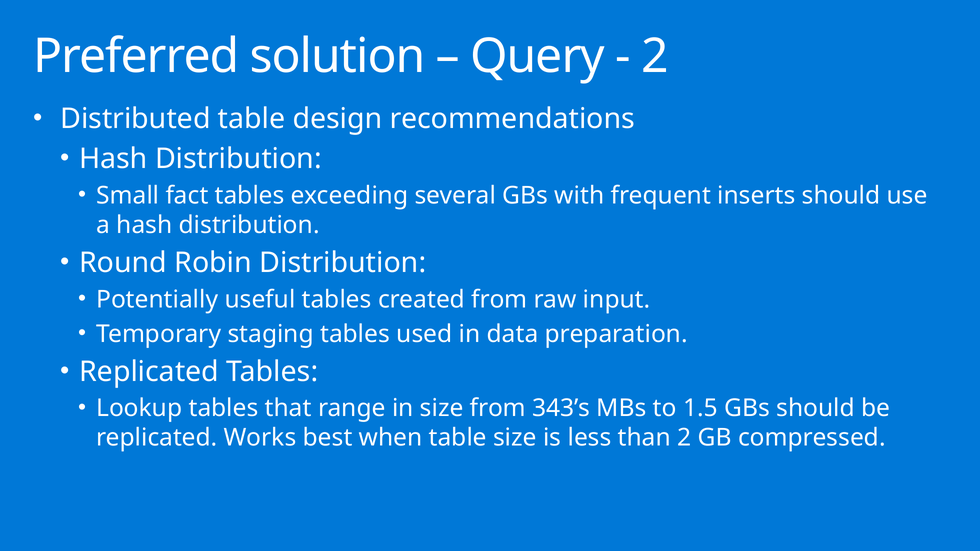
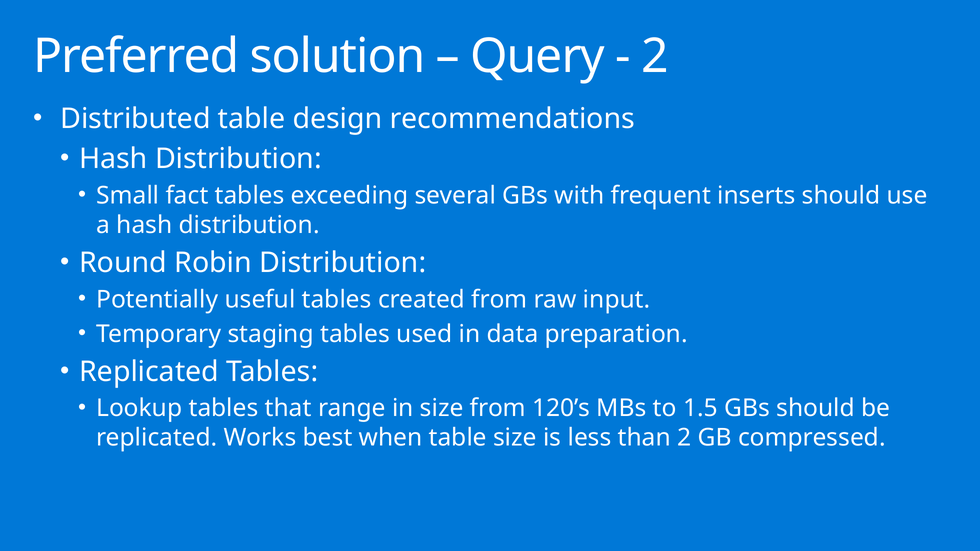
343’s: 343’s -> 120’s (561, 409)
